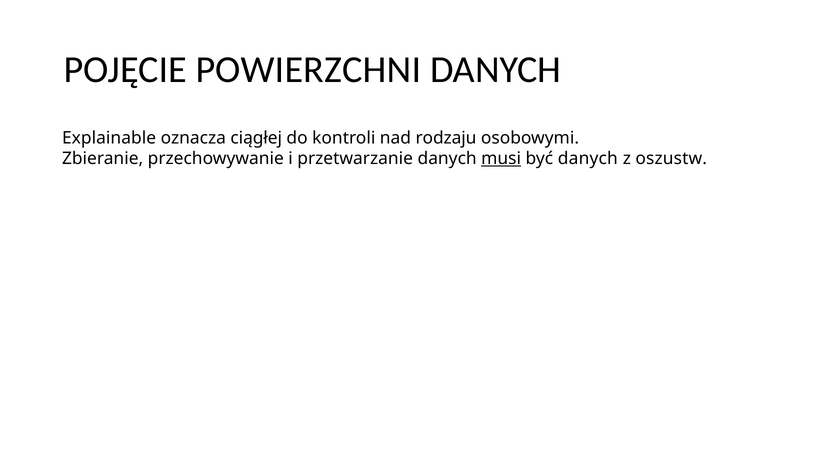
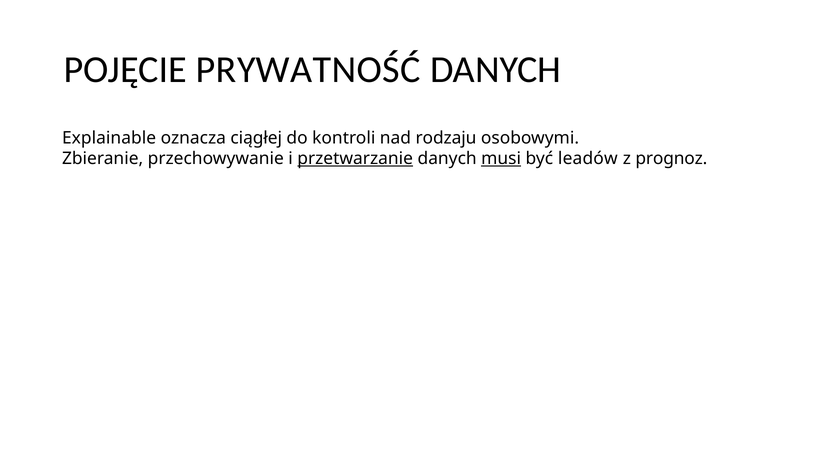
POWIERZCHNI: POWIERZCHNI -> PRYWATNOŚĆ (308, 70)
przetwarzanie underline: none -> present (355, 159)
być danych: danych -> leadów (588, 159)
oszustw: oszustw -> prognoz (671, 159)
